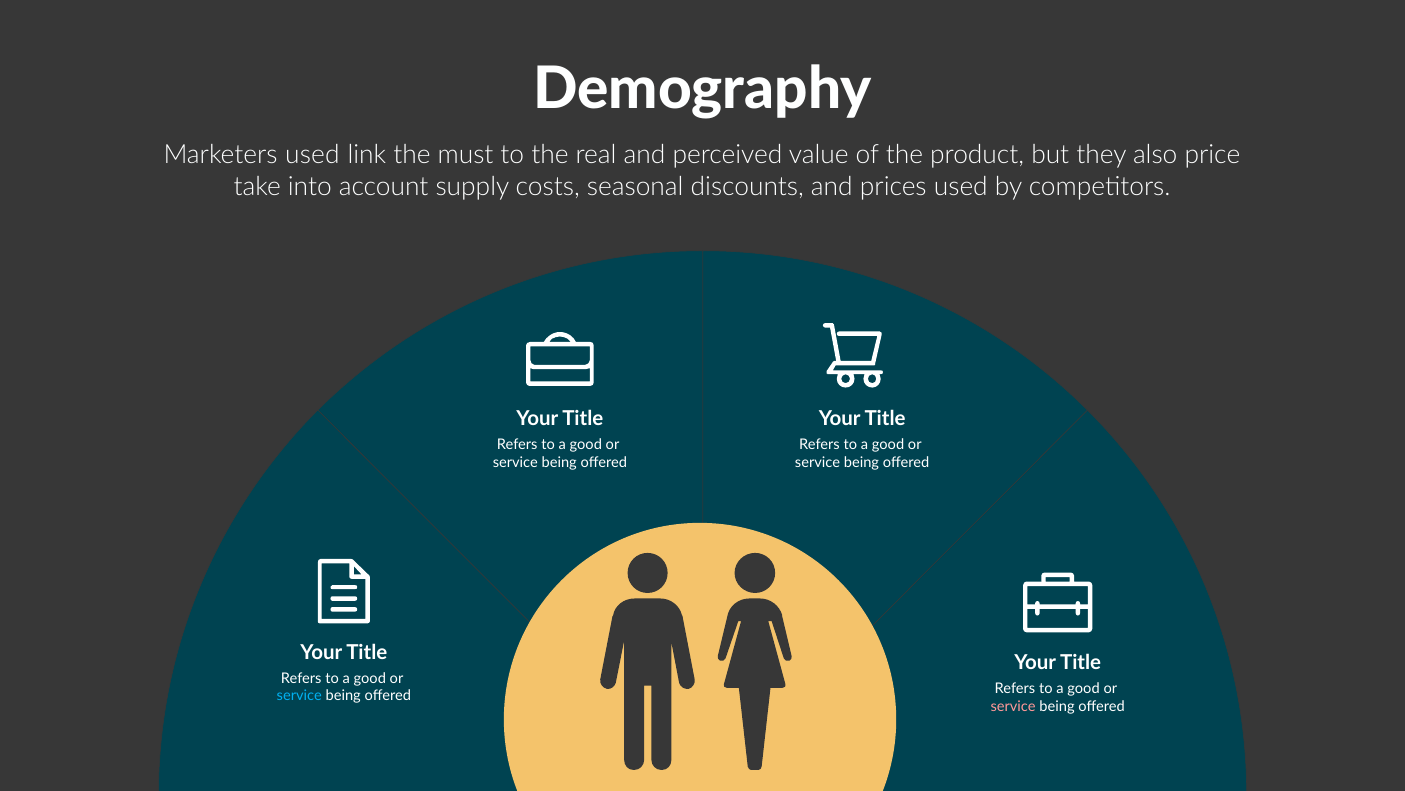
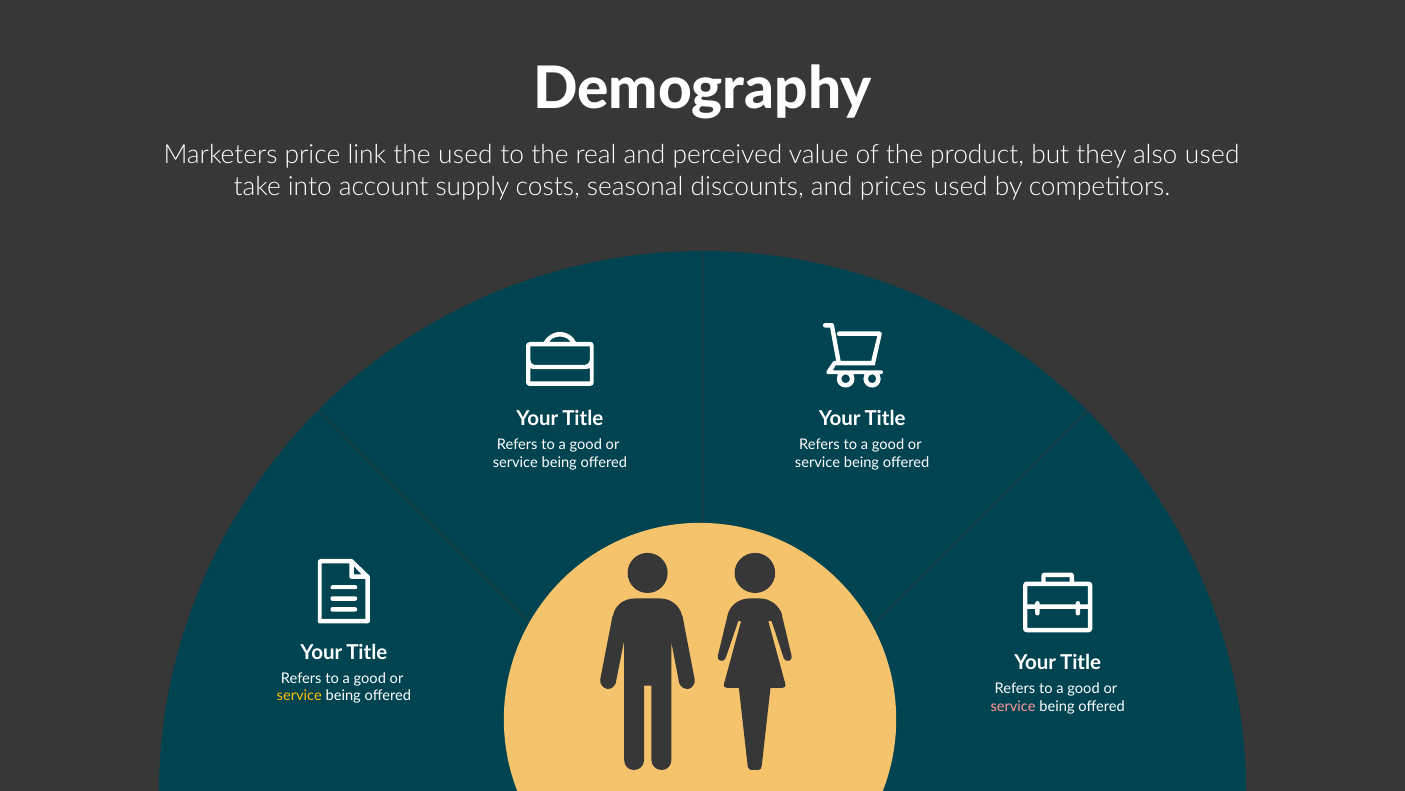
Marketers used: used -> price (313, 155)
the must: must -> used (465, 155)
also price: price -> used (1212, 155)
service colour: light blue -> yellow (299, 696)
